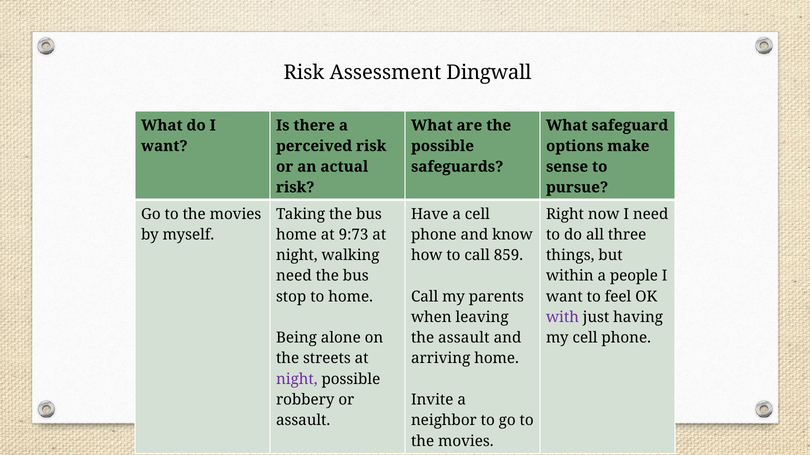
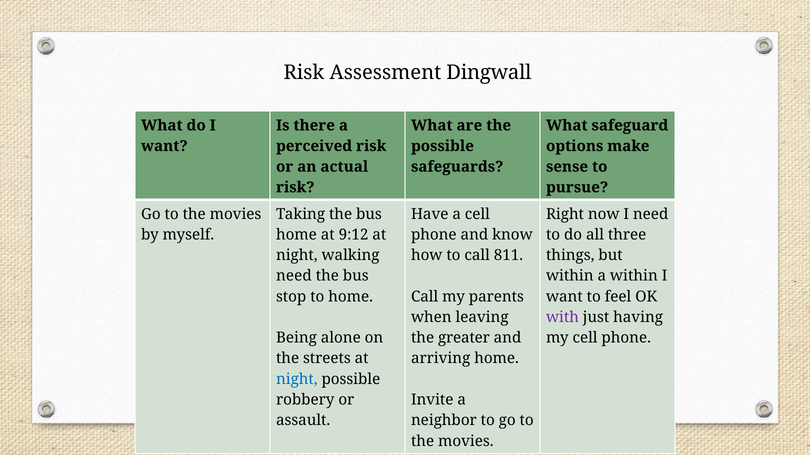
9:73: 9:73 -> 9:12 (354, 235)
859: 859 -> 811 (508, 256)
a people: people -> within (634, 276)
the assault: assault -> greater (464, 338)
night colour: purple -> blue (297, 380)
